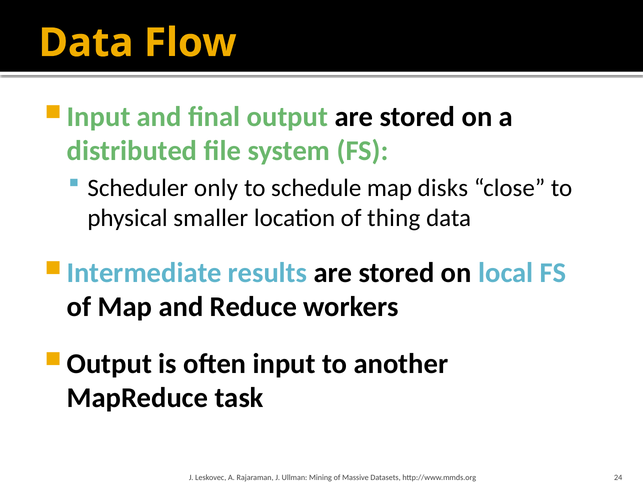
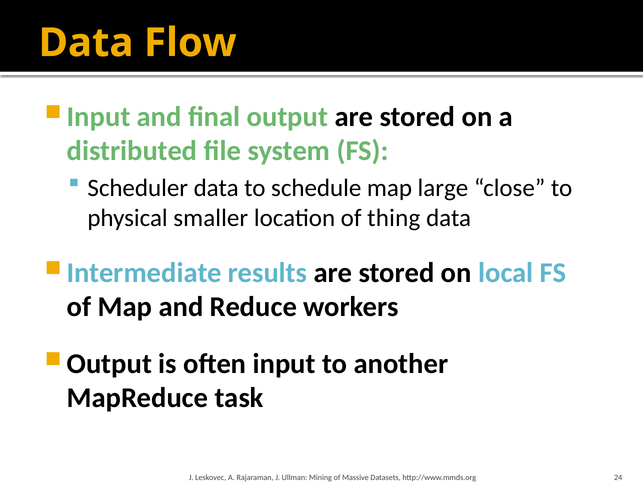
Scheduler only: only -> data (216, 188)
disks: disks -> large (443, 188)
